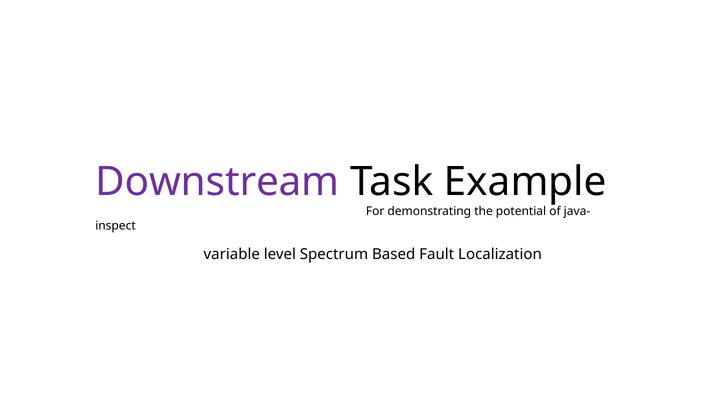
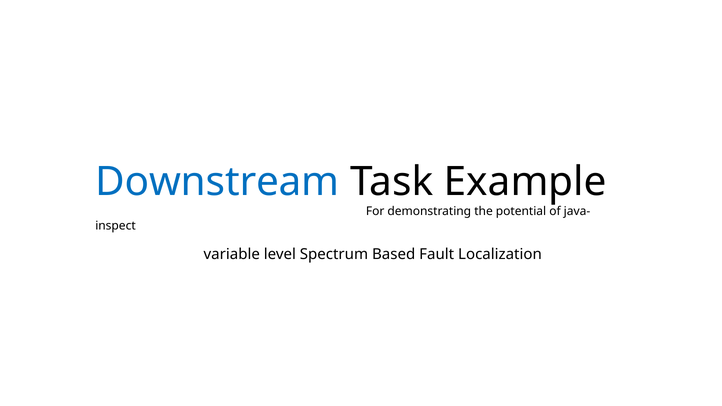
Downstream colour: purple -> blue (217, 182)
